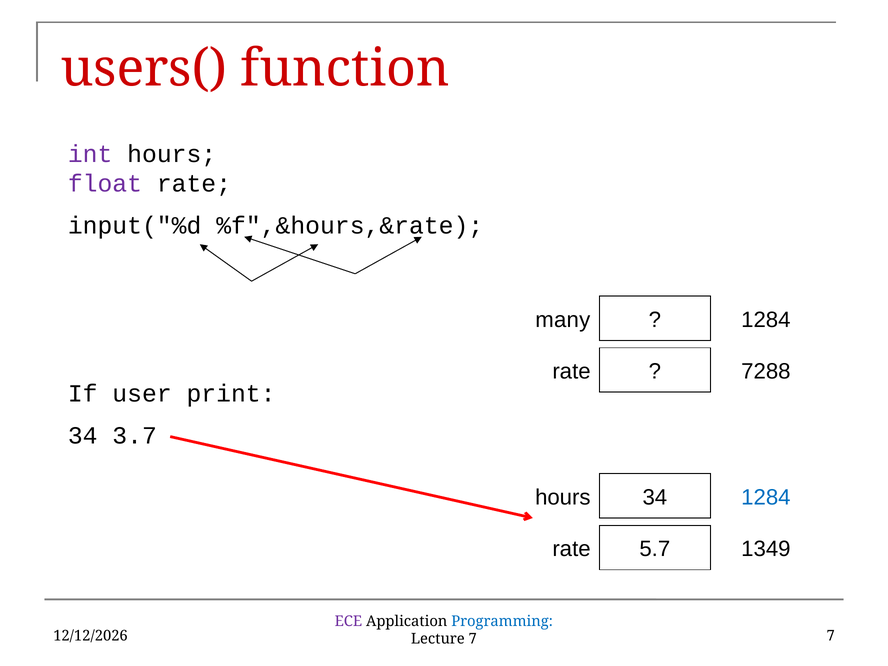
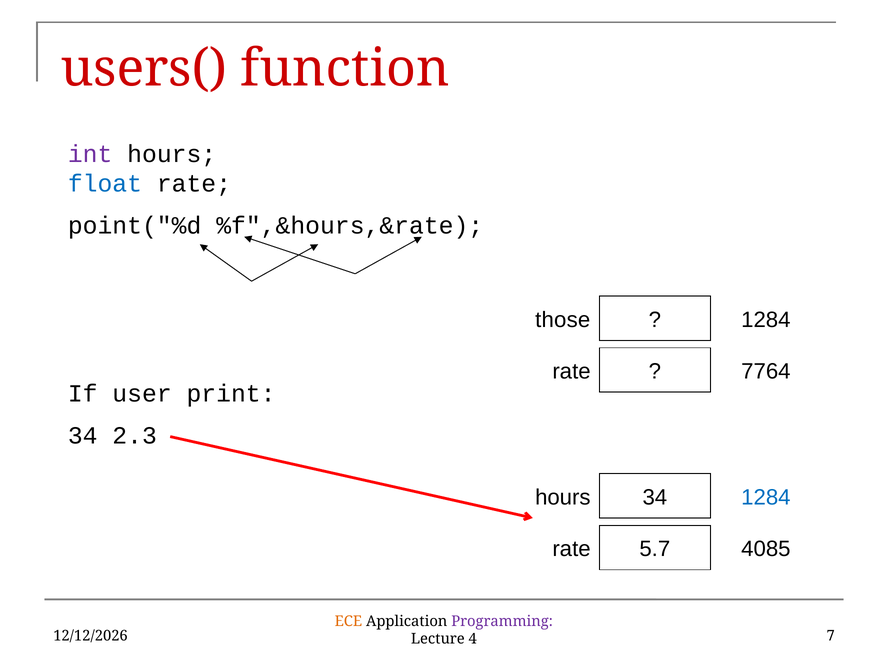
float colour: purple -> blue (105, 184)
input("%d: input("%d -> point("%d (135, 226)
many: many -> those (563, 320)
7288: 7288 -> 7764 (766, 372)
3.7: 3.7 -> 2.3 (135, 435)
1349: 1349 -> 4085 (766, 549)
ECE colour: purple -> orange (348, 621)
Programming colour: blue -> purple (502, 621)
Lecture 7: 7 -> 4 (473, 639)
